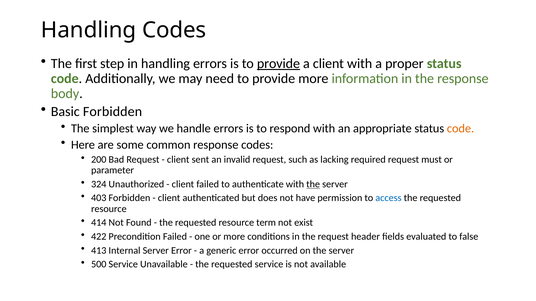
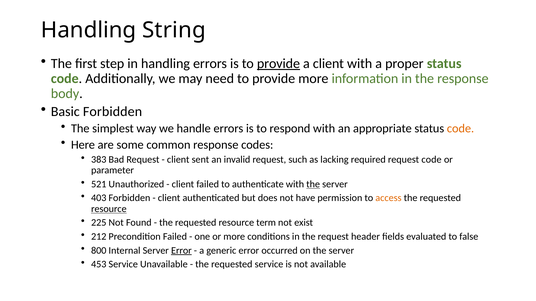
Handling Codes: Codes -> String (174, 30)
200: 200 -> 383 (99, 160)
request must: must -> code (431, 160)
324: 324 -> 521 (99, 184)
access colour: blue -> orange (388, 198)
resource underline: none -> present (109, 209)
414: 414 -> 225 (99, 223)
422: 422 -> 212 (99, 237)
413: 413 -> 800 (99, 251)
Error underline: none -> present (181, 251)
500: 500 -> 453 (99, 265)
